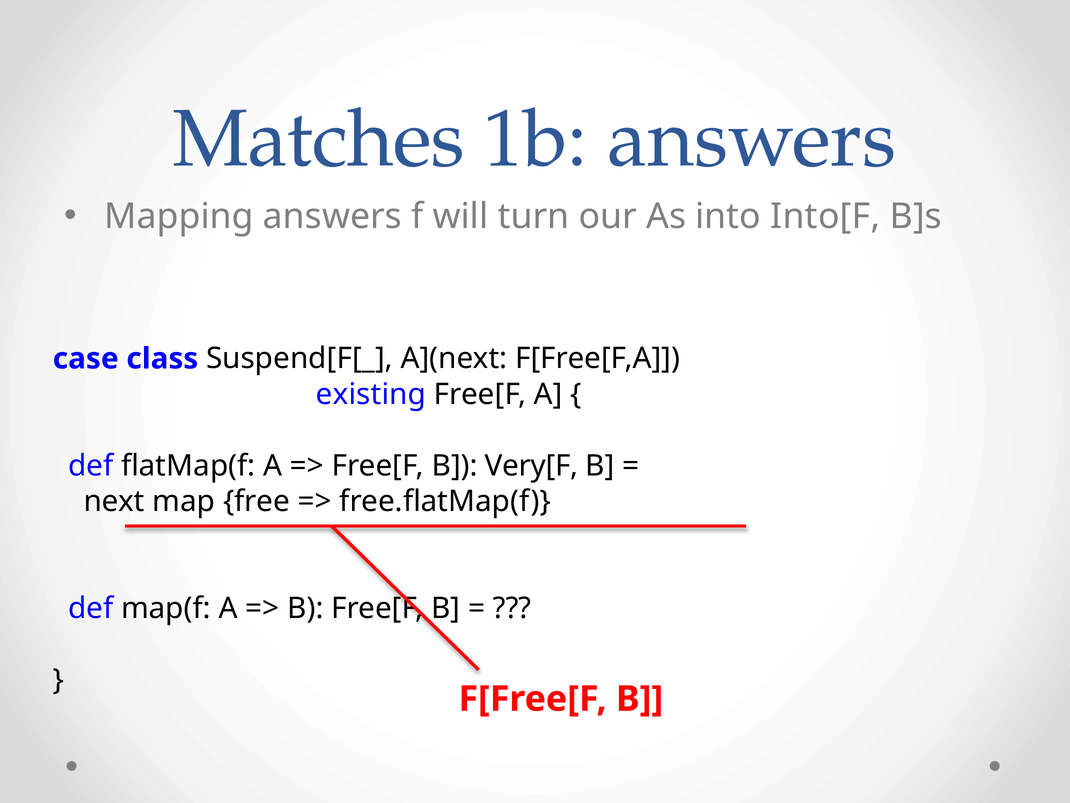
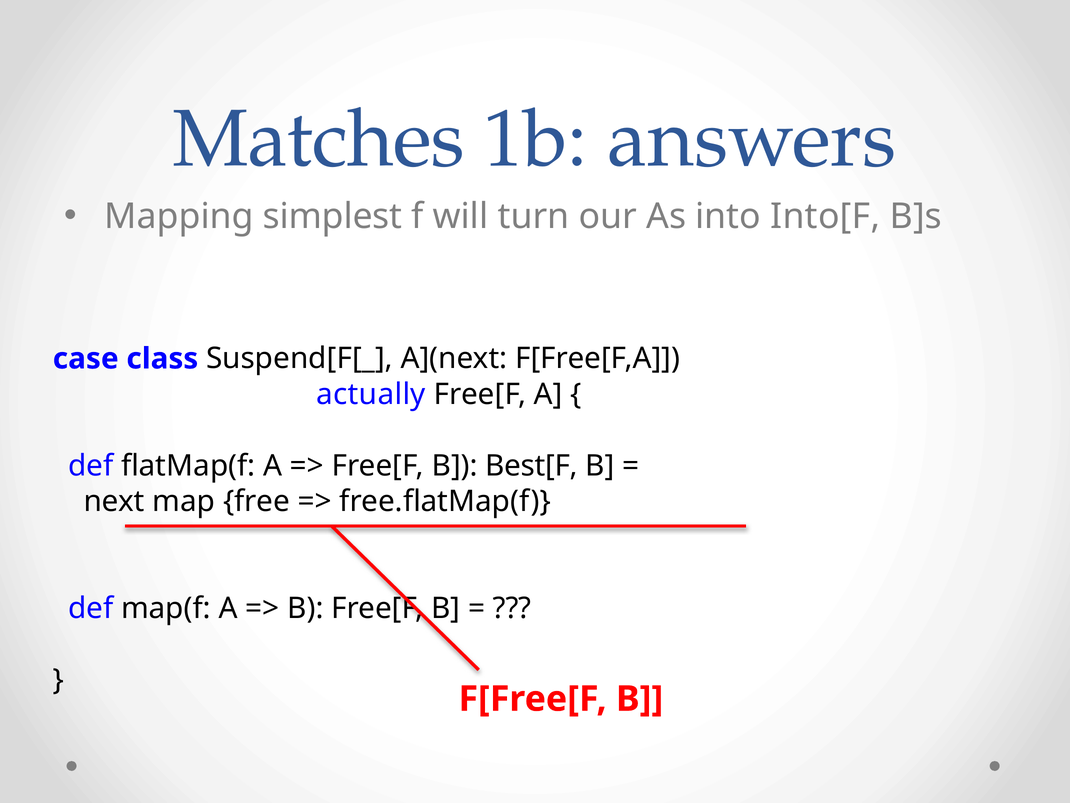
Mapping answers: answers -> simplest (333, 217)
existing: existing -> actually (371, 394)
Very[F: Very[F -> Best[F (532, 465)
